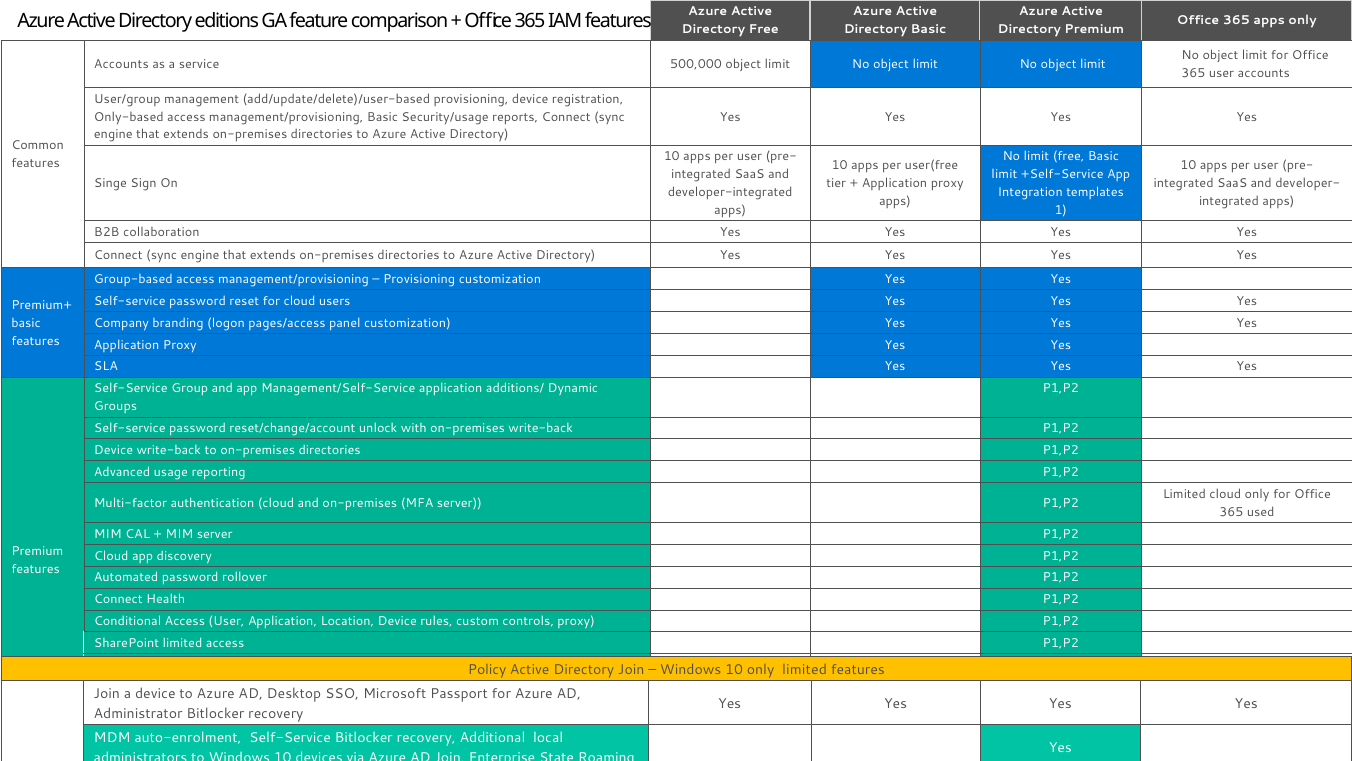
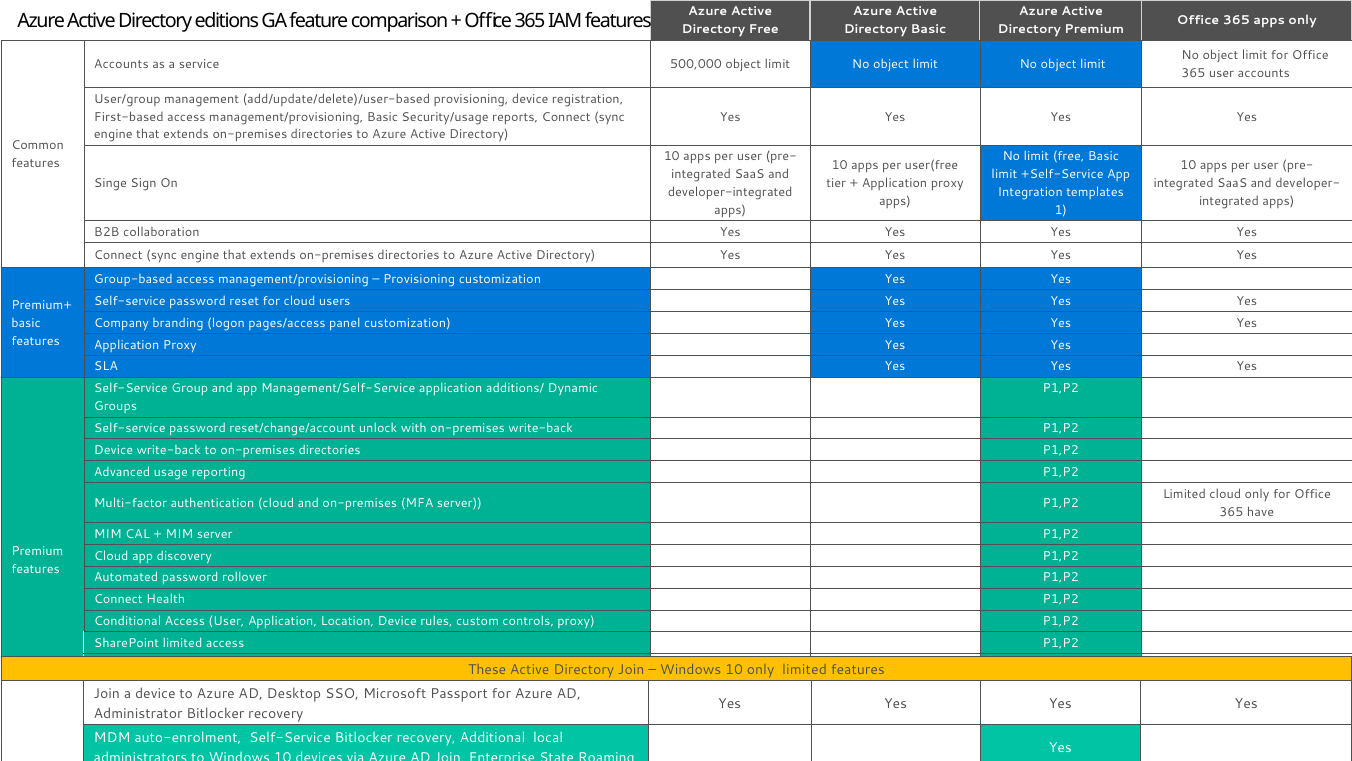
Only-based: Only-based -> First-based (129, 117)
used: used -> have (1261, 512)
Policy: Policy -> These (487, 669)
